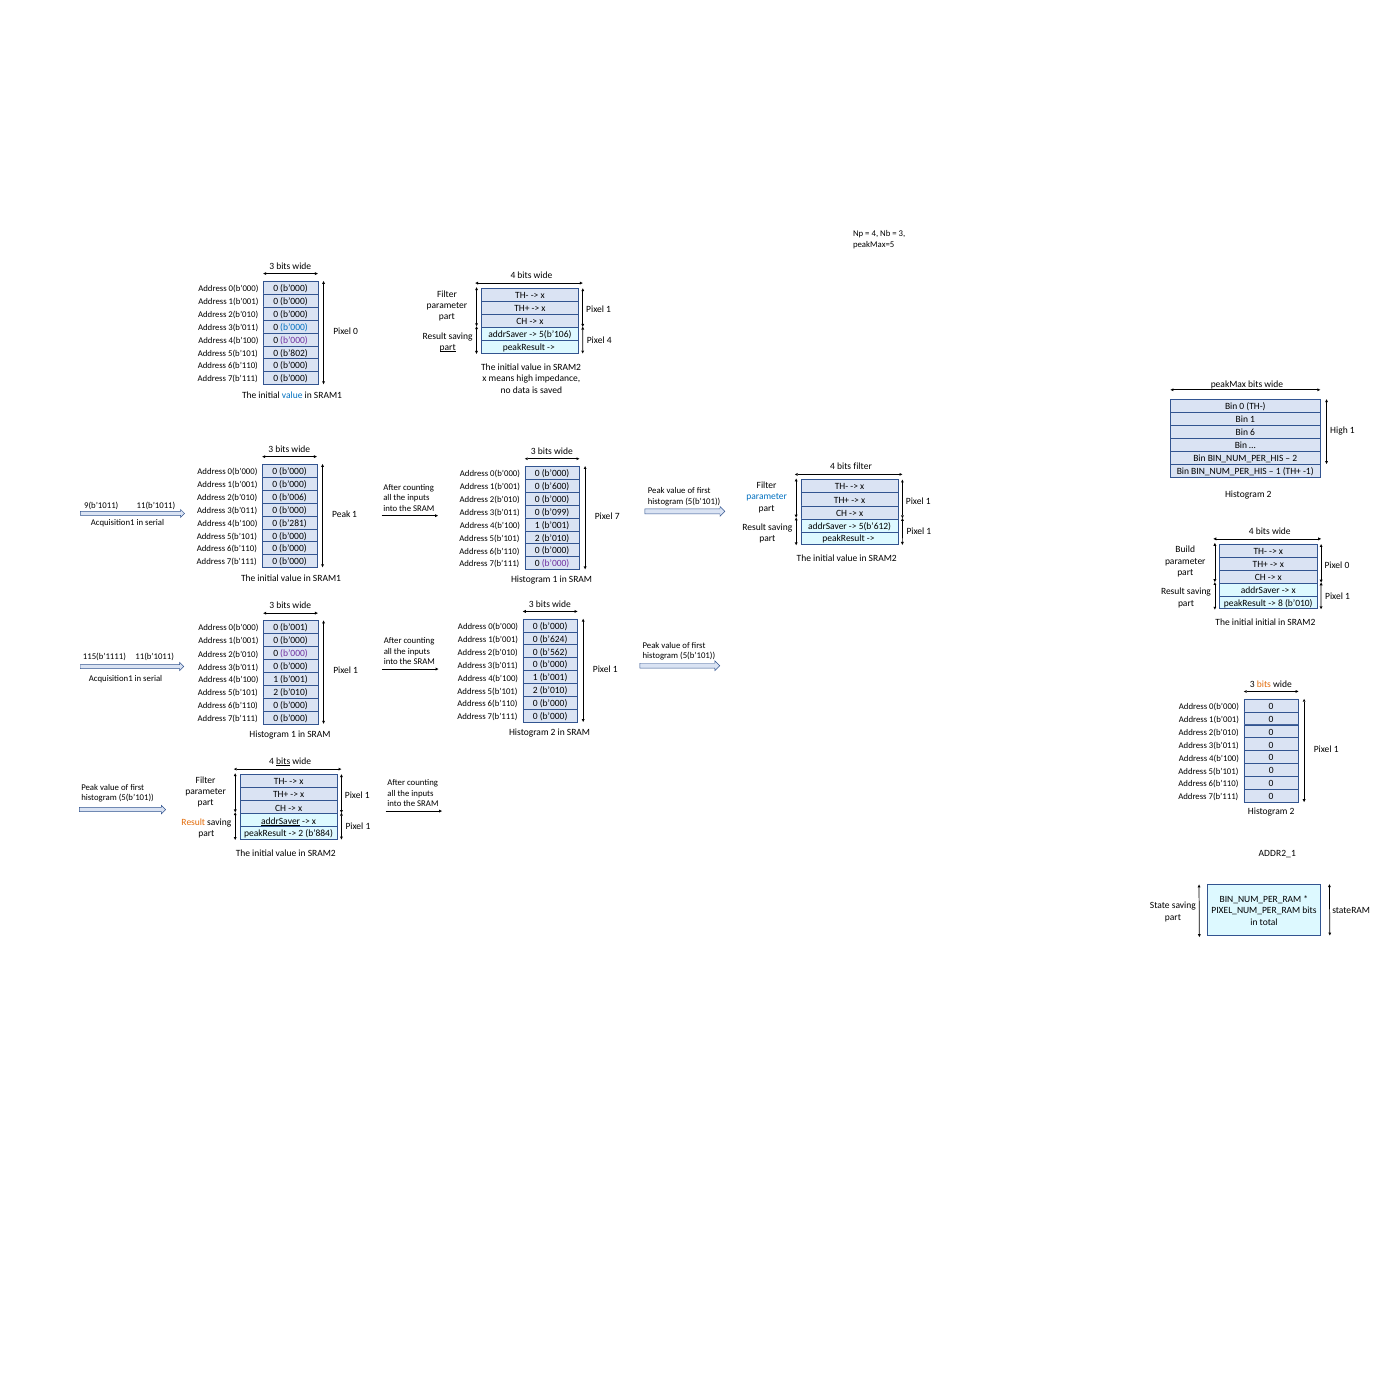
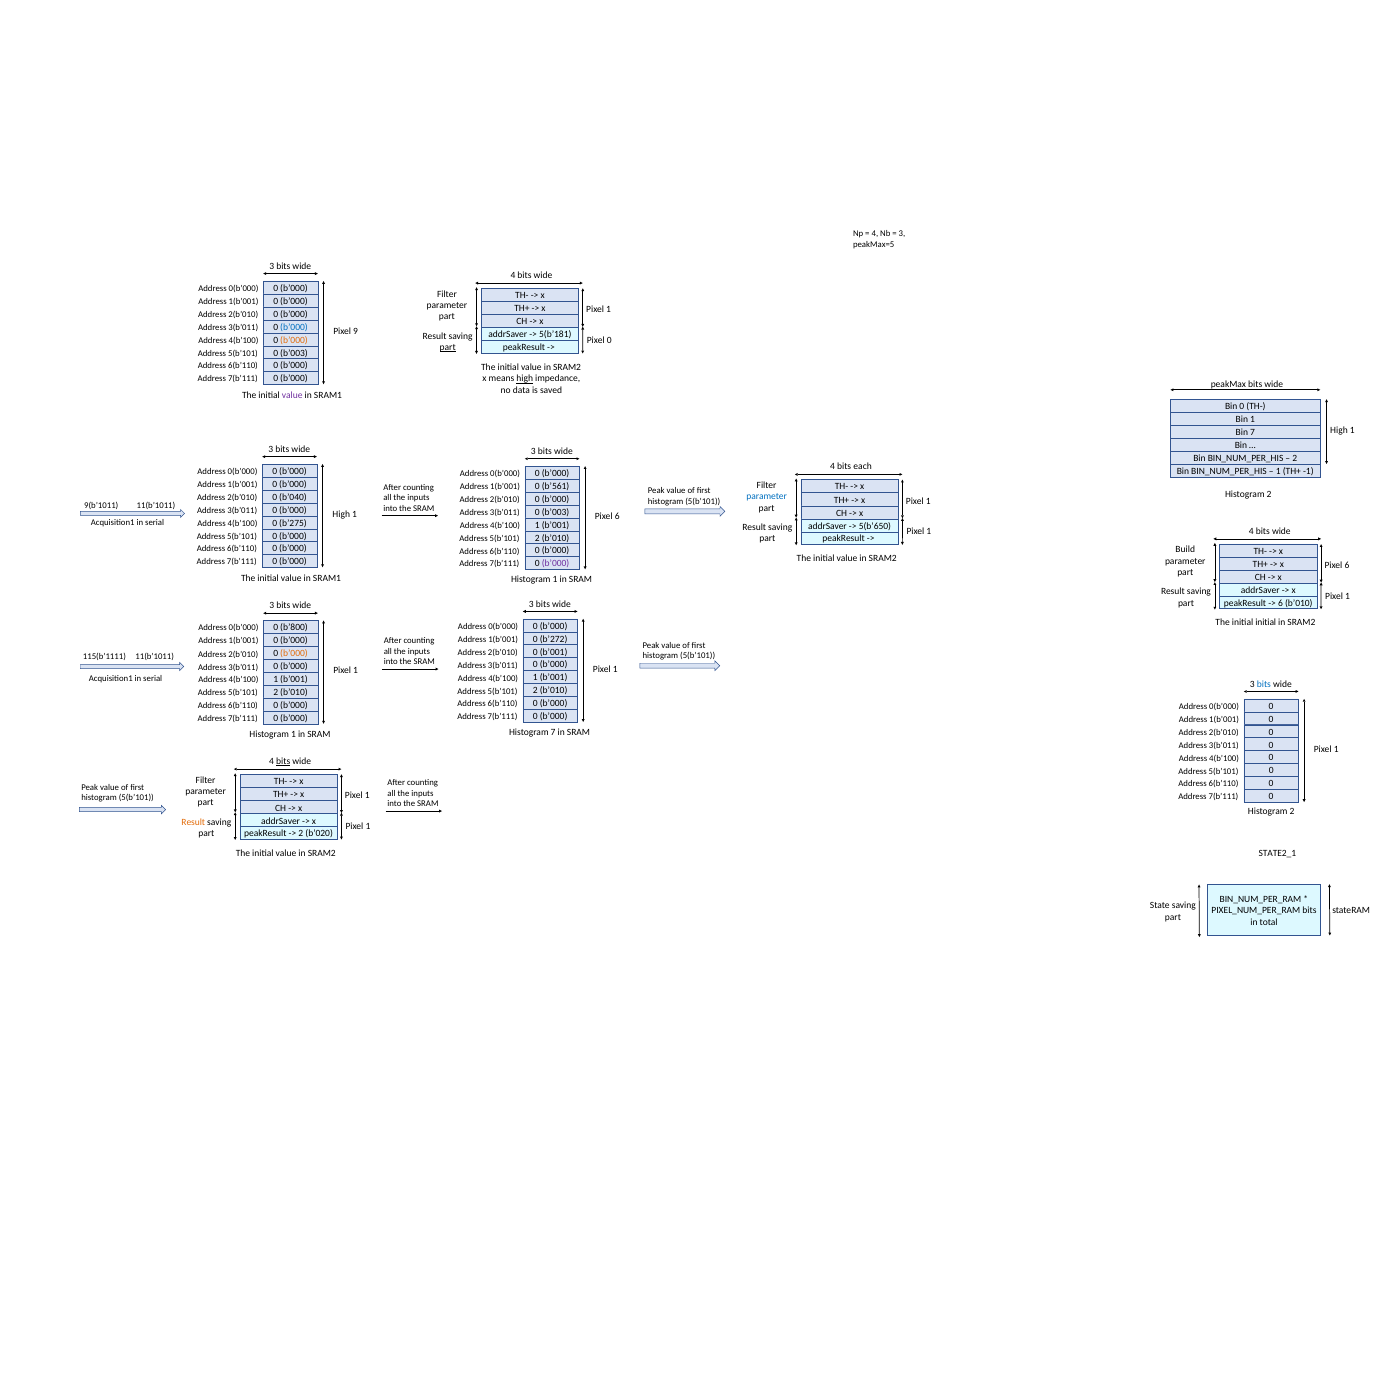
0: 0 -> 9 (356, 331)
5(b’106: 5(b’106 -> 5(b’181 (555, 335)
b’000 colour: purple -> orange (294, 340)
Pixel 4: 4 -> 0 (609, 340)
b’802: b’802 -> b’003 (294, 353)
high underline: none -> present (525, 379)
value colour: blue -> purple (292, 395)
Bin 6: 6 -> 7 (1253, 432)
bits filter: filter -> each (863, 467)
b’600: b’600 -> b’561 (556, 486)
b’006: b’006 -> b’040 (293, 497)
b’099: b’099 -> b’003 (556, 512)
Peak: Peak -> High (341, 514)
7: 7 -> 6 (617, 516)
b’281: b’281 -> b’275 (293, 523)
5(b’612: 5(b’612 -> 5(b’650 (875, 526)
0: 0 -> 6 (1347, 565)
8: 8 -> 6 (1280, 603)
0 b’001: b’001 -> b’800 (294, 628)
b’624: b’624 -> b’272 (554, 639)
0 b’562: b’562 -> b’001 (554, 652)
b’000 colour: purple -> orange (294, 654)
bits colour: orange -> blue (1264, 684)
2: 2 -> 7 (553, 732)
addrSaver underline: present -> none (281, 821)
b’884: b’884 -> b’020 (319, 833)
ADDR2_1: ADDR2_1 -> STATE2_1 (1277, 854)
